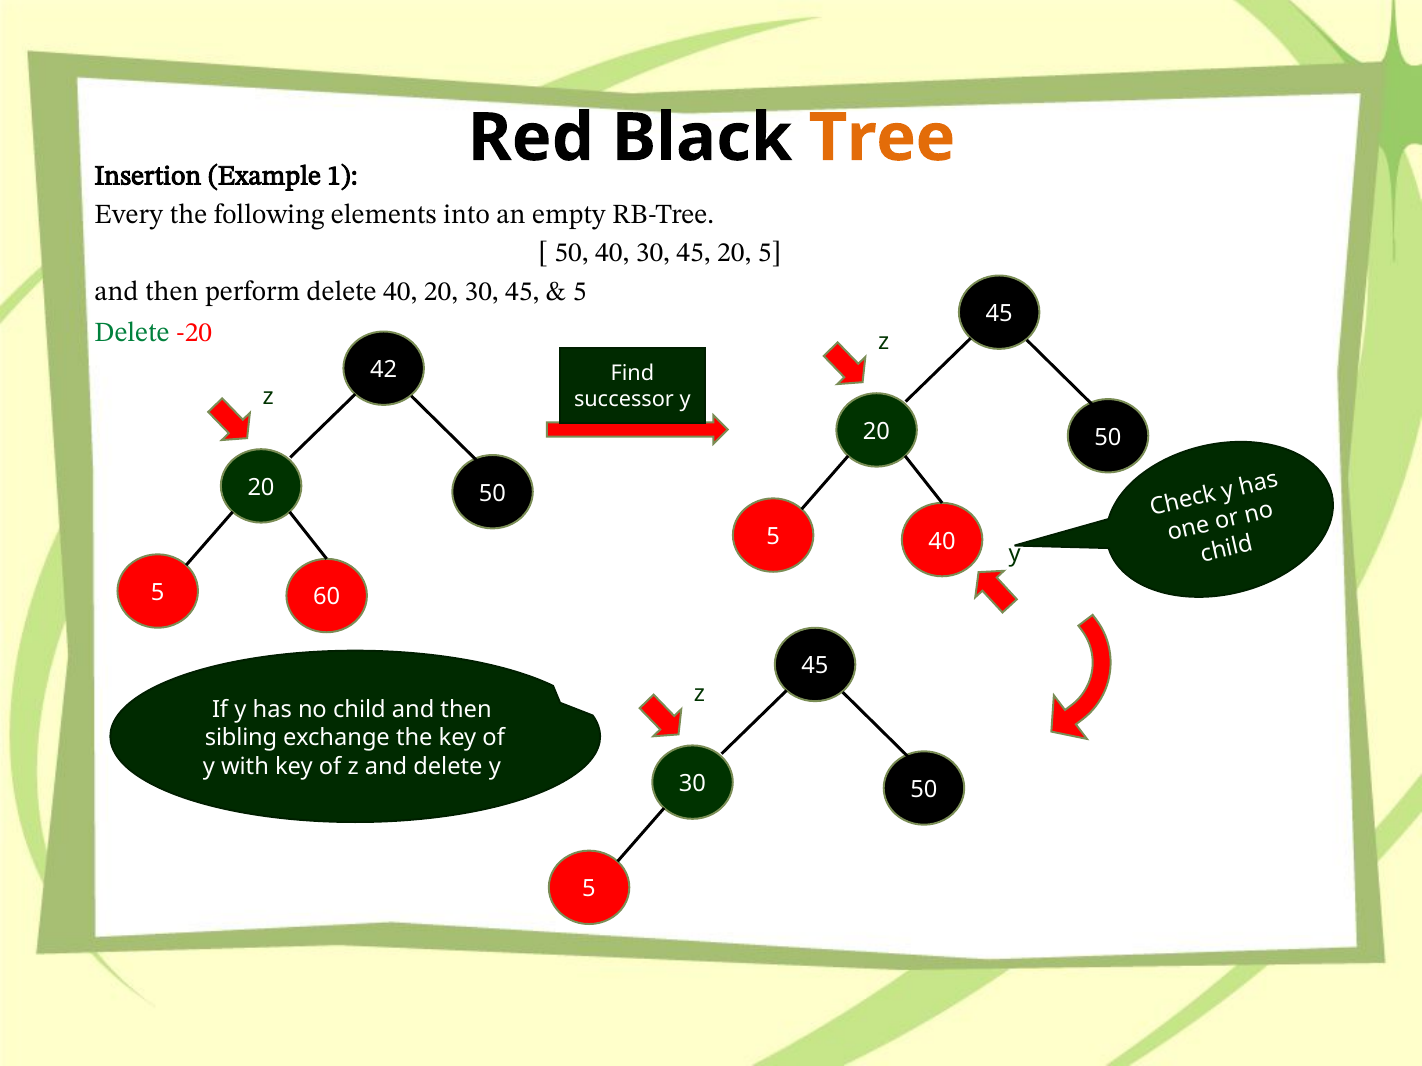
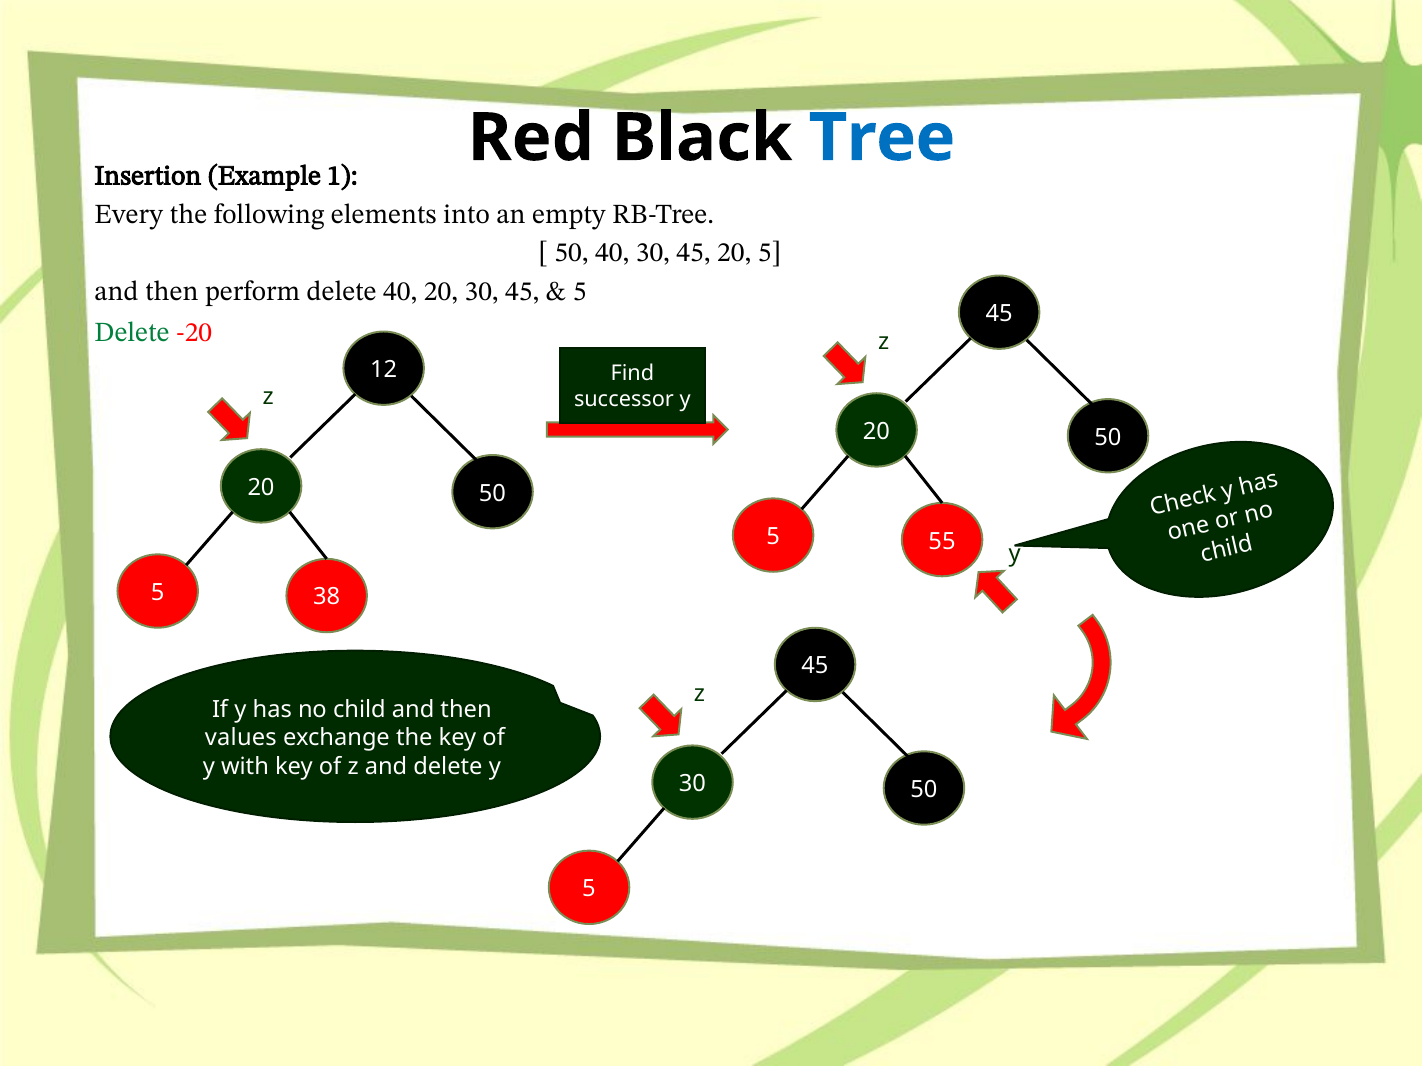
Tree colour: orange -> blue (882, 138)
42: 42 -> 12 (384, 370)
5 40: 40 -> 55 (942, 541)
60: 60 -> 38 (327, 597)
sibling: sibling -> values (241, 738)
